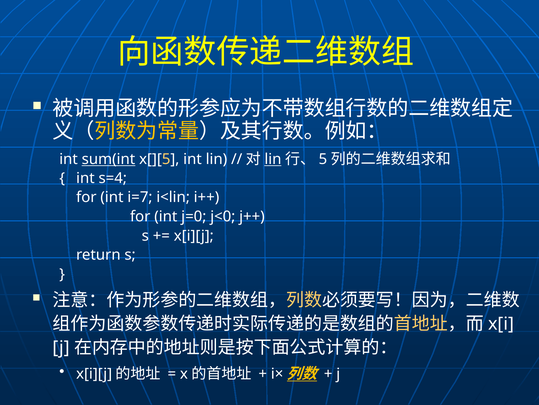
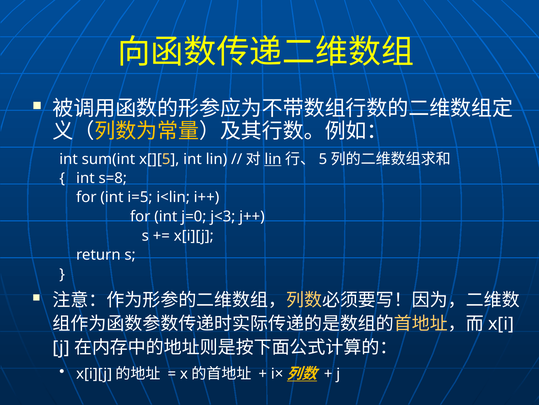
sum(int underline: present -> none (108, 159)
s=4: s=4 -> s=8 (113, 178)
i=7: i=7 -> i=5 (140, 197)
j<0: j<0 -> j<3 (223, 216)
